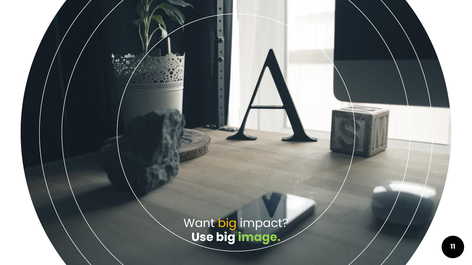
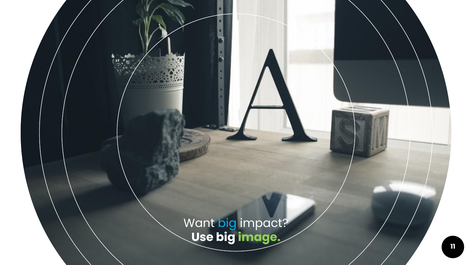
big colour: yellow -> light blue (227, 224)
